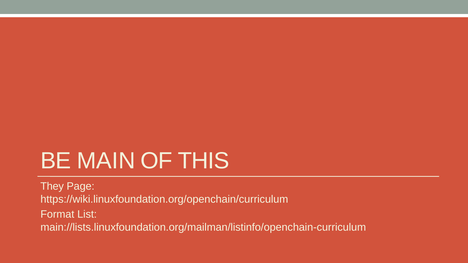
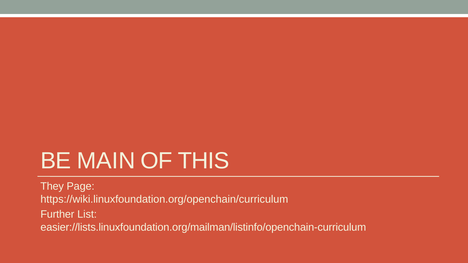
Format: Format -> Further (57, 215)
main://lists.linuxfoundation.org/mailman/listinfo/openchain-curriculum: main://lists.linuxfoundation.org/mailman/listinfo/openchain-curriculum -> easier://lists.linuxfoundation.org/mailman/listinfo/openchain-curriculum (203, 227)
